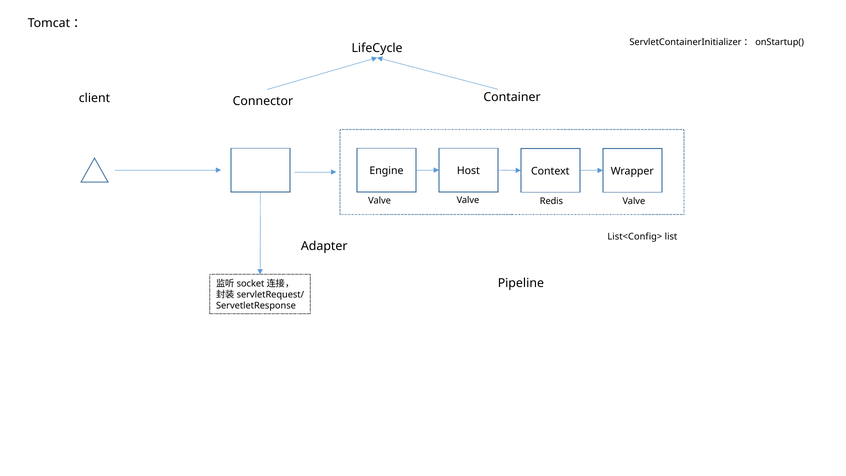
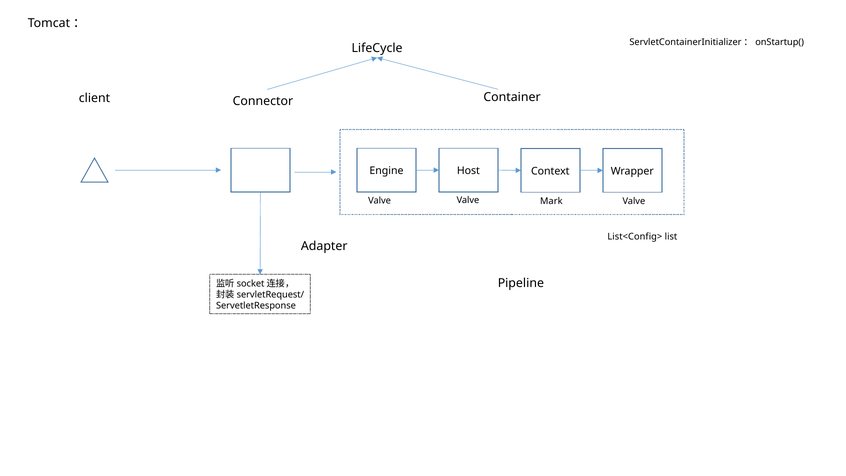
Redis: Redis -> Mark (551, 201)
